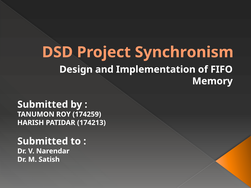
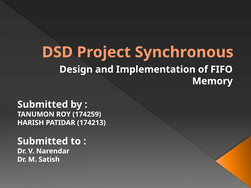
Synchronism: Synchronism -> Synchronous (184, 52)
